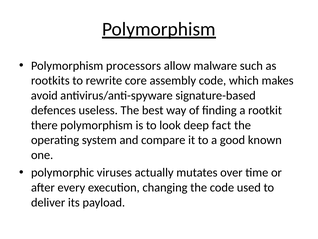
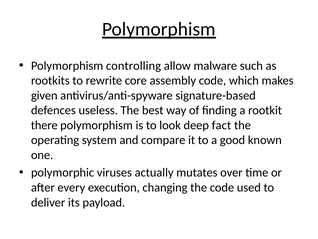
processors: processors -> controlling (134, 66)
avoid: avoid -> given (44, 95)
